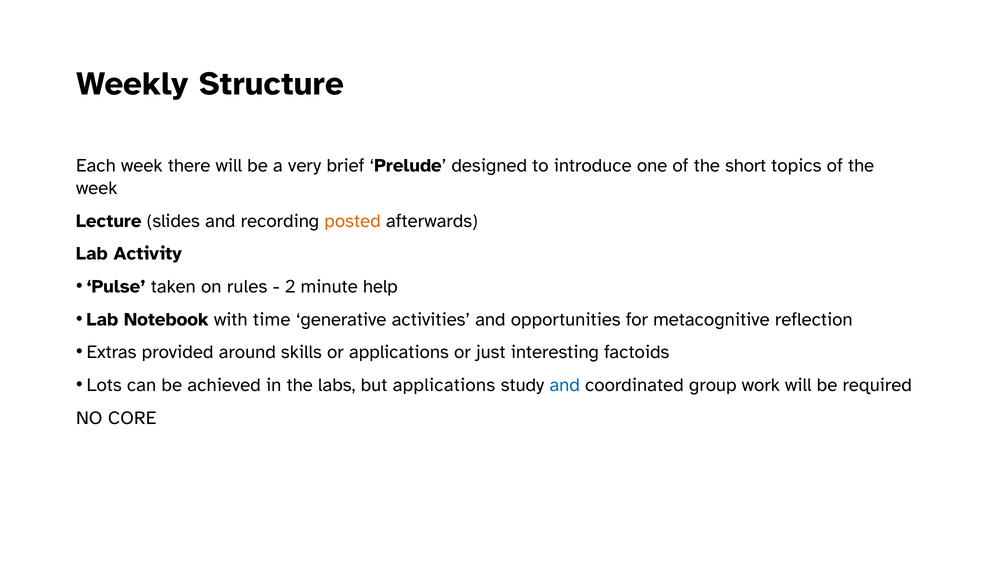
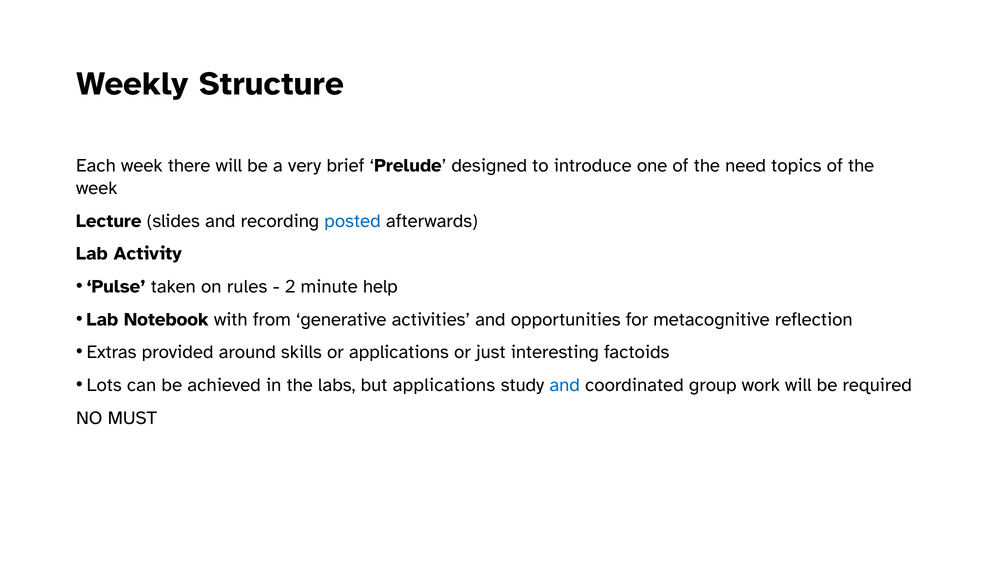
short: short -> need (746, 166)
posted colour: orange -> blue (353, 221)
time: time -> from (272, 319)
CORE: CORE -> MUST (132, 418)
